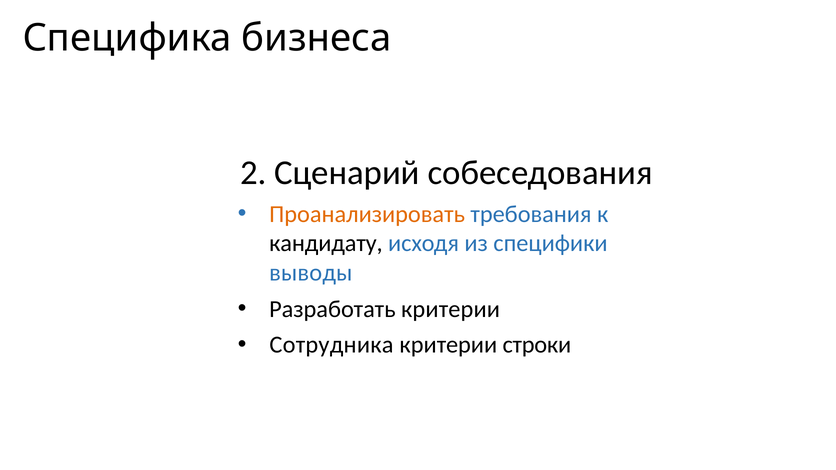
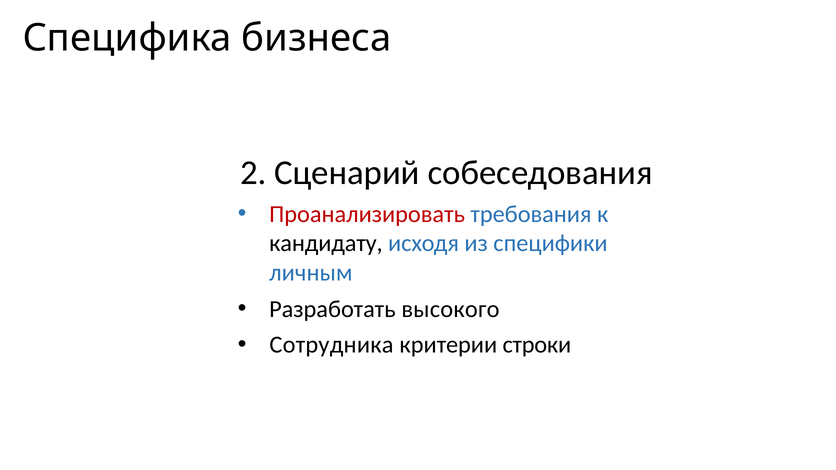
Проанализировать colour: orange -> red (367, 214)
выводы: выводы -> личным (311, 273)
Разработать критерии: критерии -> высокого (450, 309)
